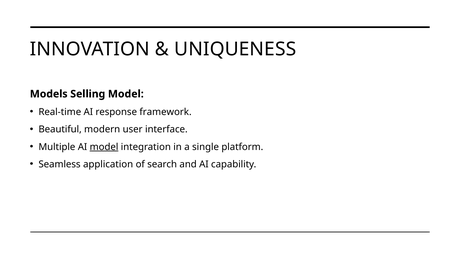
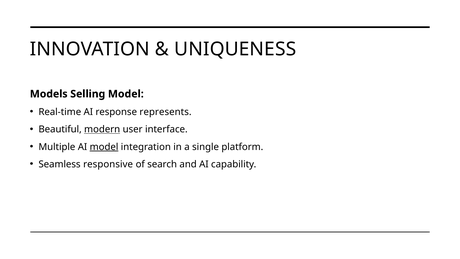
framework: framework -> represents (165, 112)
modern underline: none -> present (102, 129)
application: application -> responsive (108, 164)
